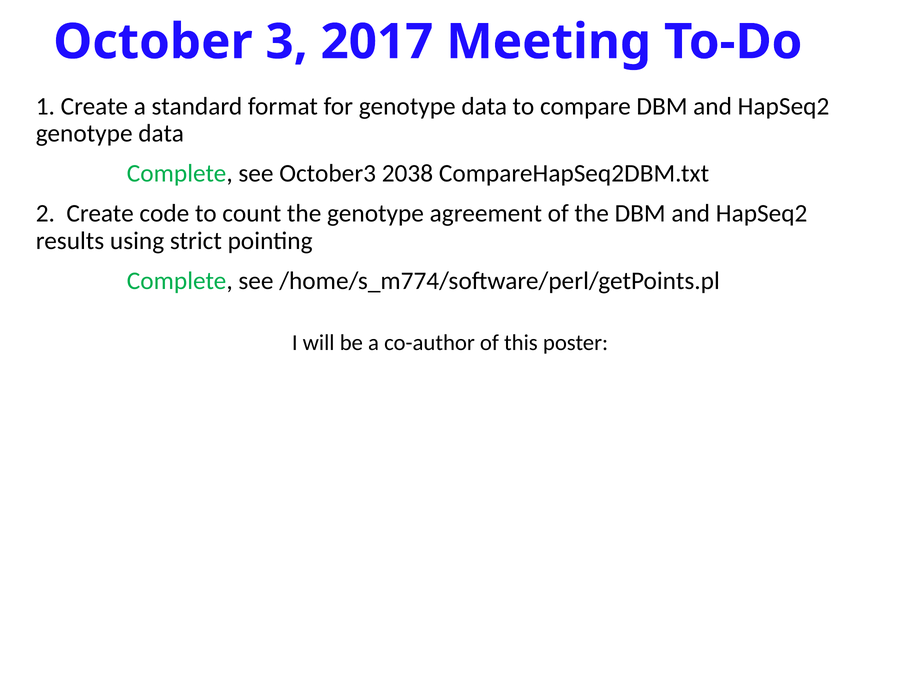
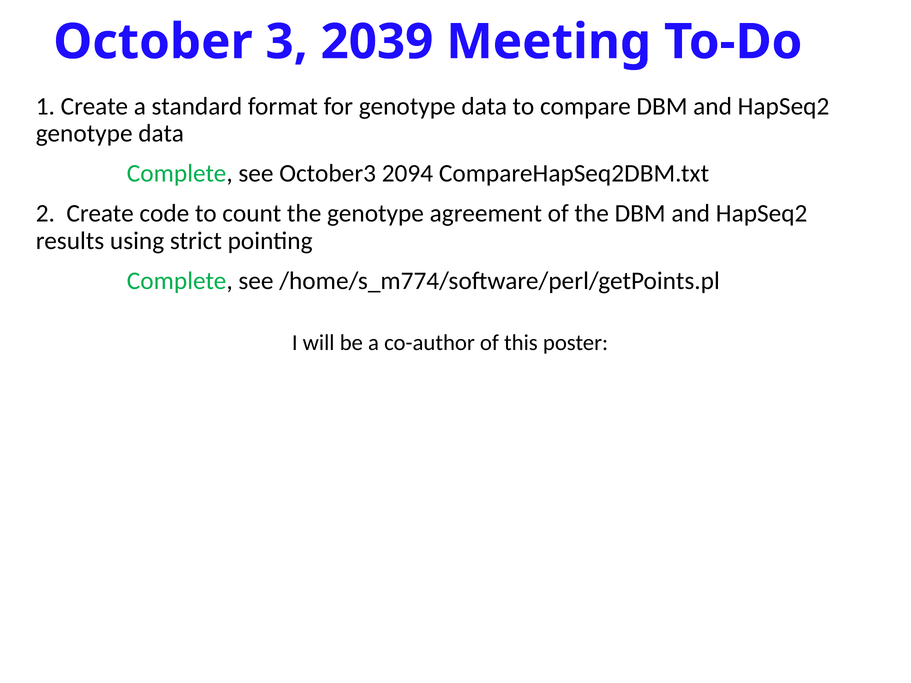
2017: 2017 -> 2039 (377, 42)
2038: 2038 -> 2094 (407, 174)
